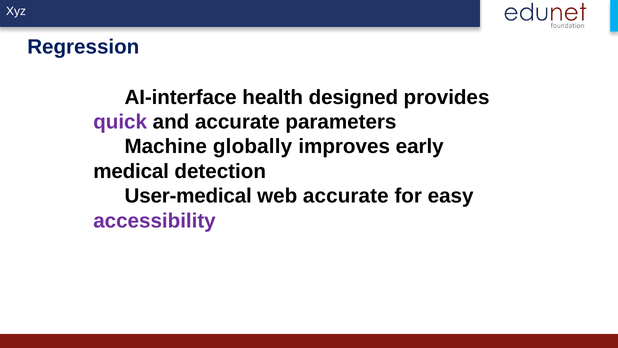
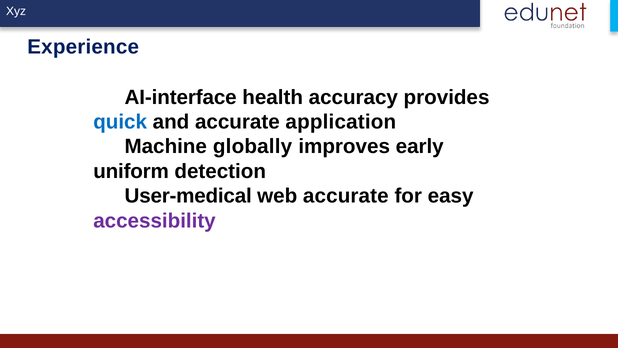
Regression: Regression -> Experience (83, 47)
designed: designed -> accuracy (353, 97)
quick colour: purple -> blue (120, 122)
parameters: parameters -> application (341, 122)
medical: medical -> uniform (131, 171)
